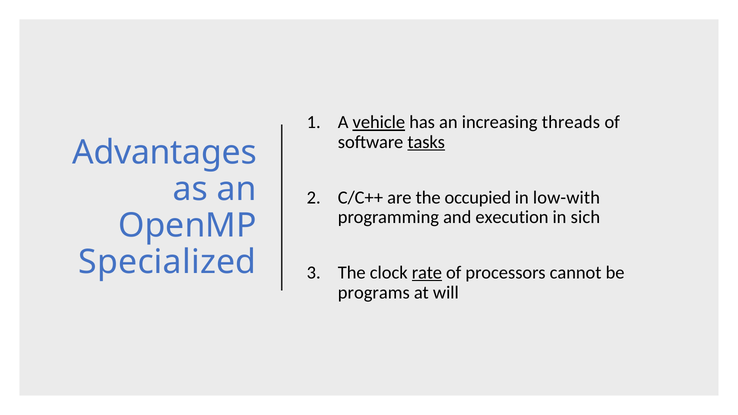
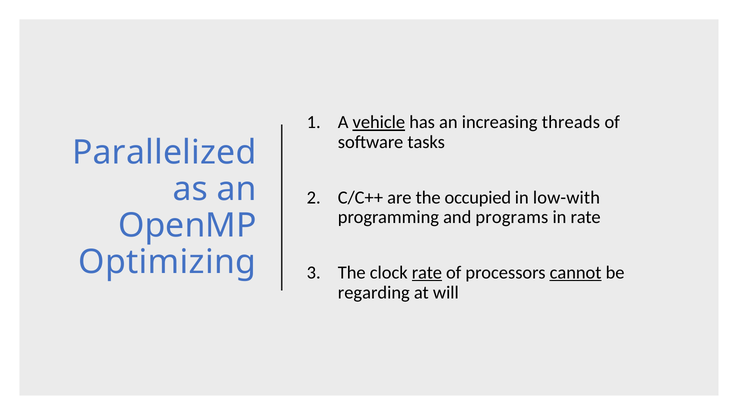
tasks underline: present -> none (426, 142)
Advantages: Advantages -> Parallelized (164, 152)
execution: execution -> programs (512, 217)
in sich: sich -> rate (586, 217)
Specialized: Specialized -> Optimizing (167, 262)
cannot underline: none -> present (576, 273)
programs: programs -> regarding (374, 293)
